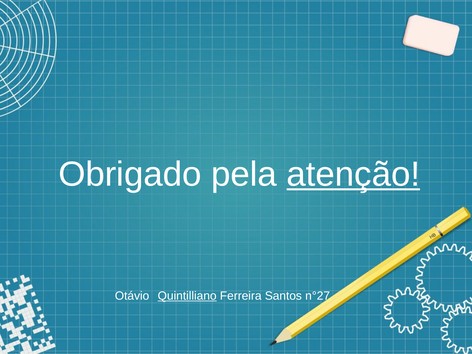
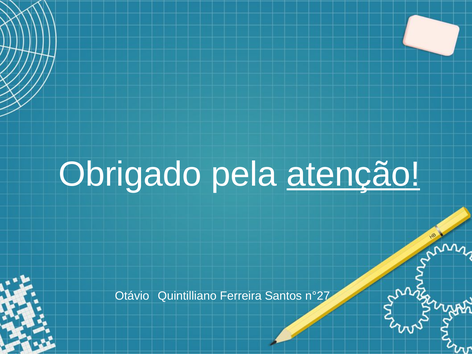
Quintilliano underline: present -> none (187, 296)
